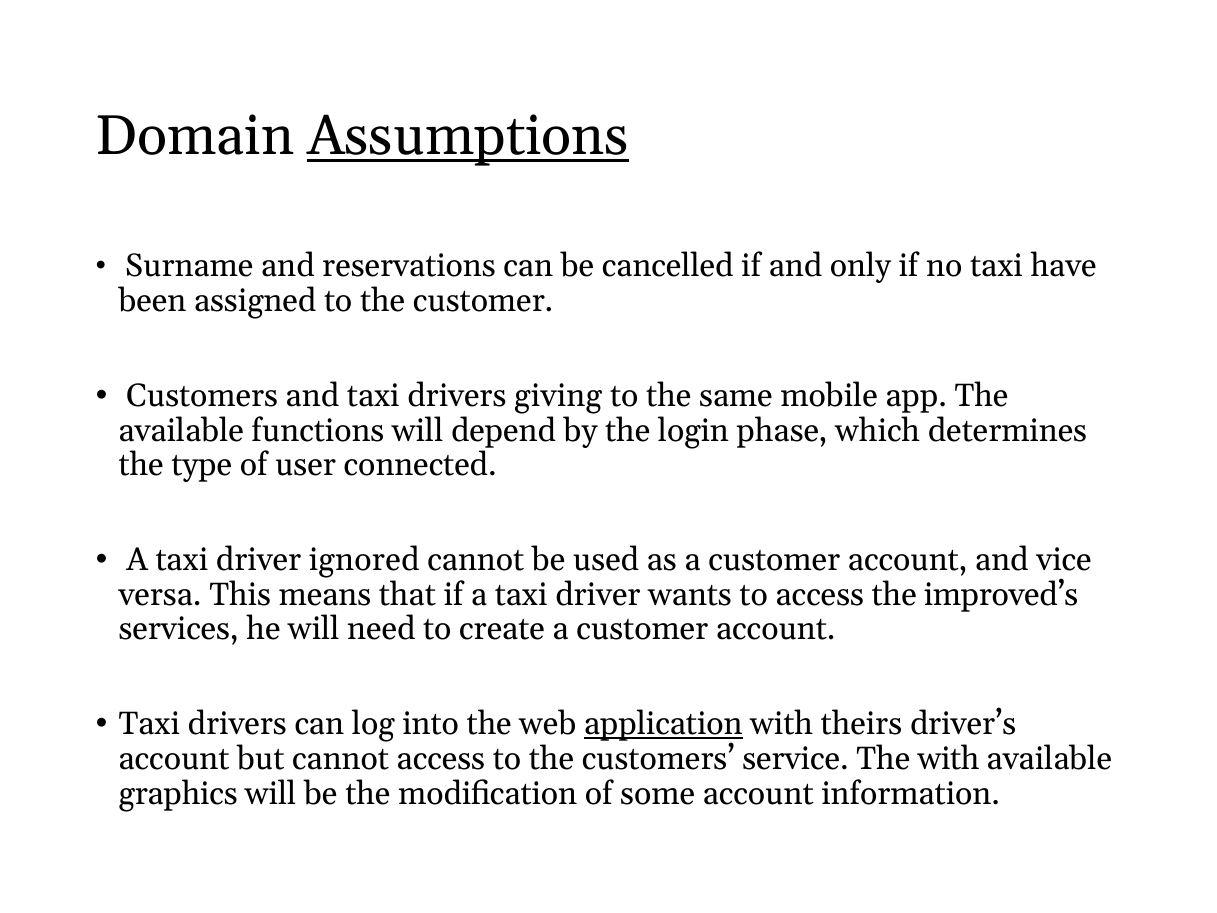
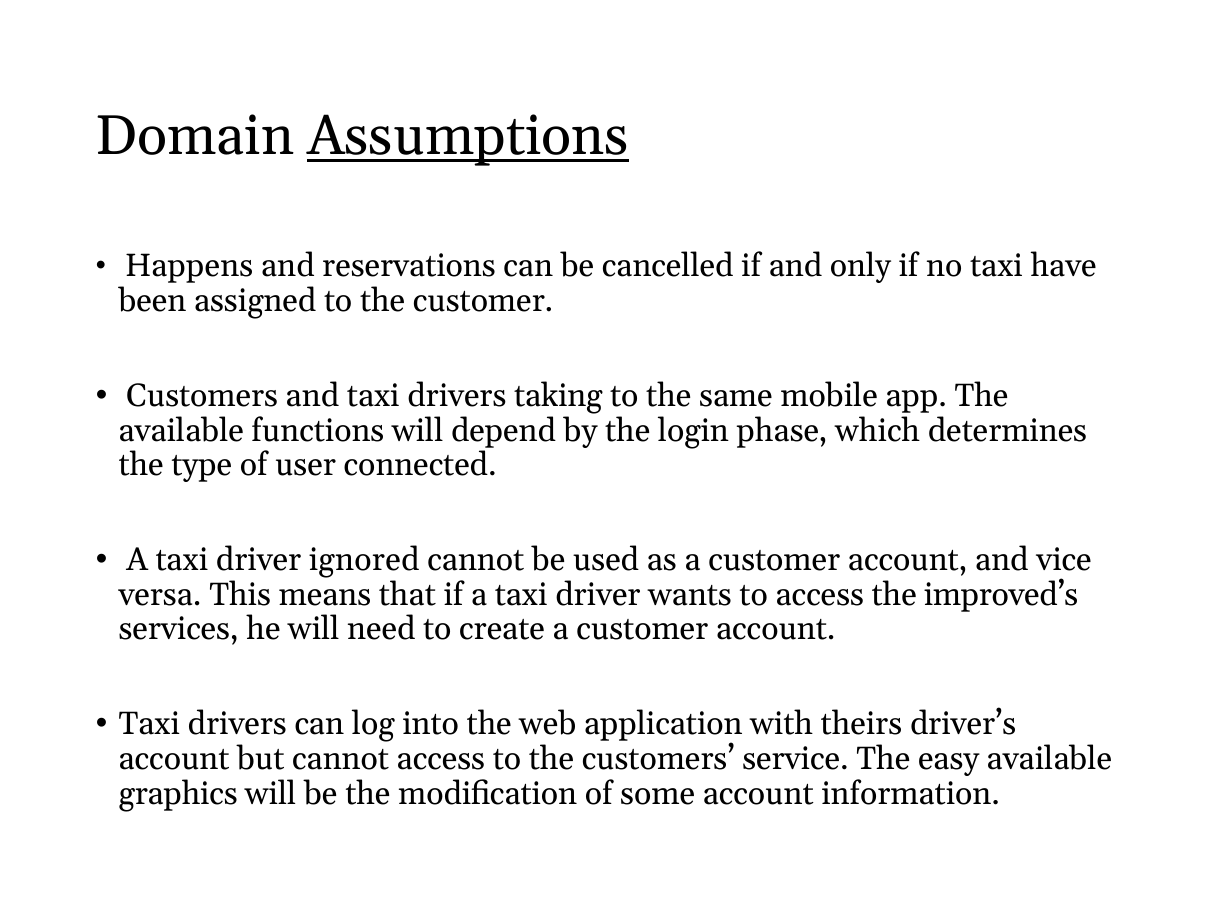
Surname: Surname -> Happens (189, 266)
giving: giving -> taking (558, 396)
application underline: present -> none (663, 724)
The with: with -> easy (949, 759)
